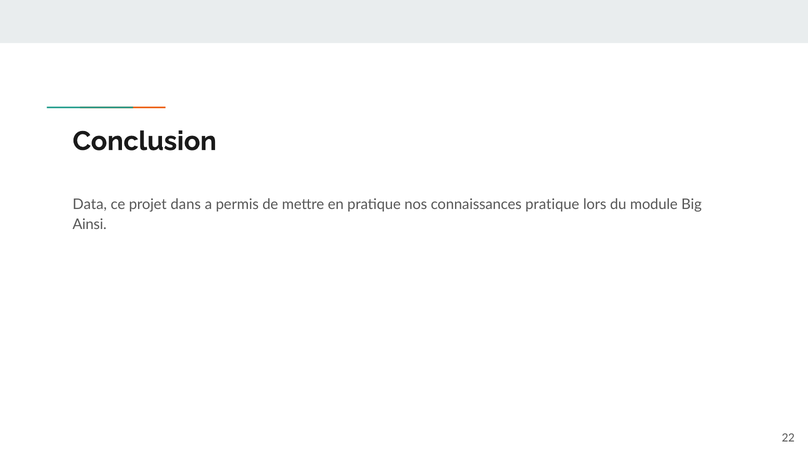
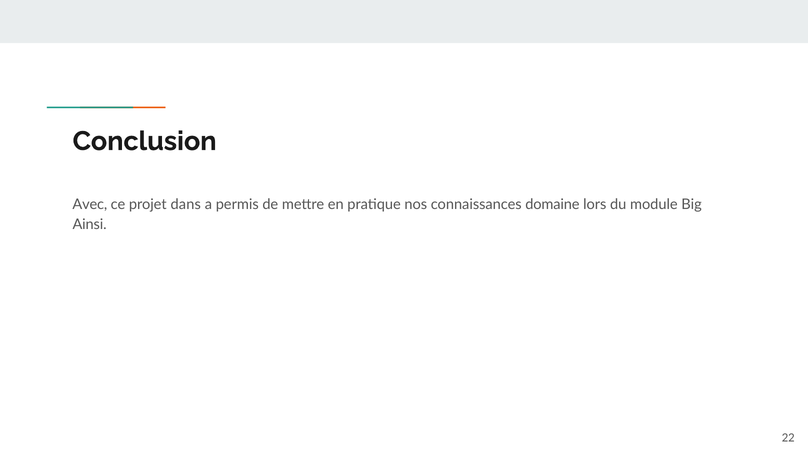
Data: Data -> Avec (90, 204)
connaissances pratique: pratique -> domaine (552, 204)
